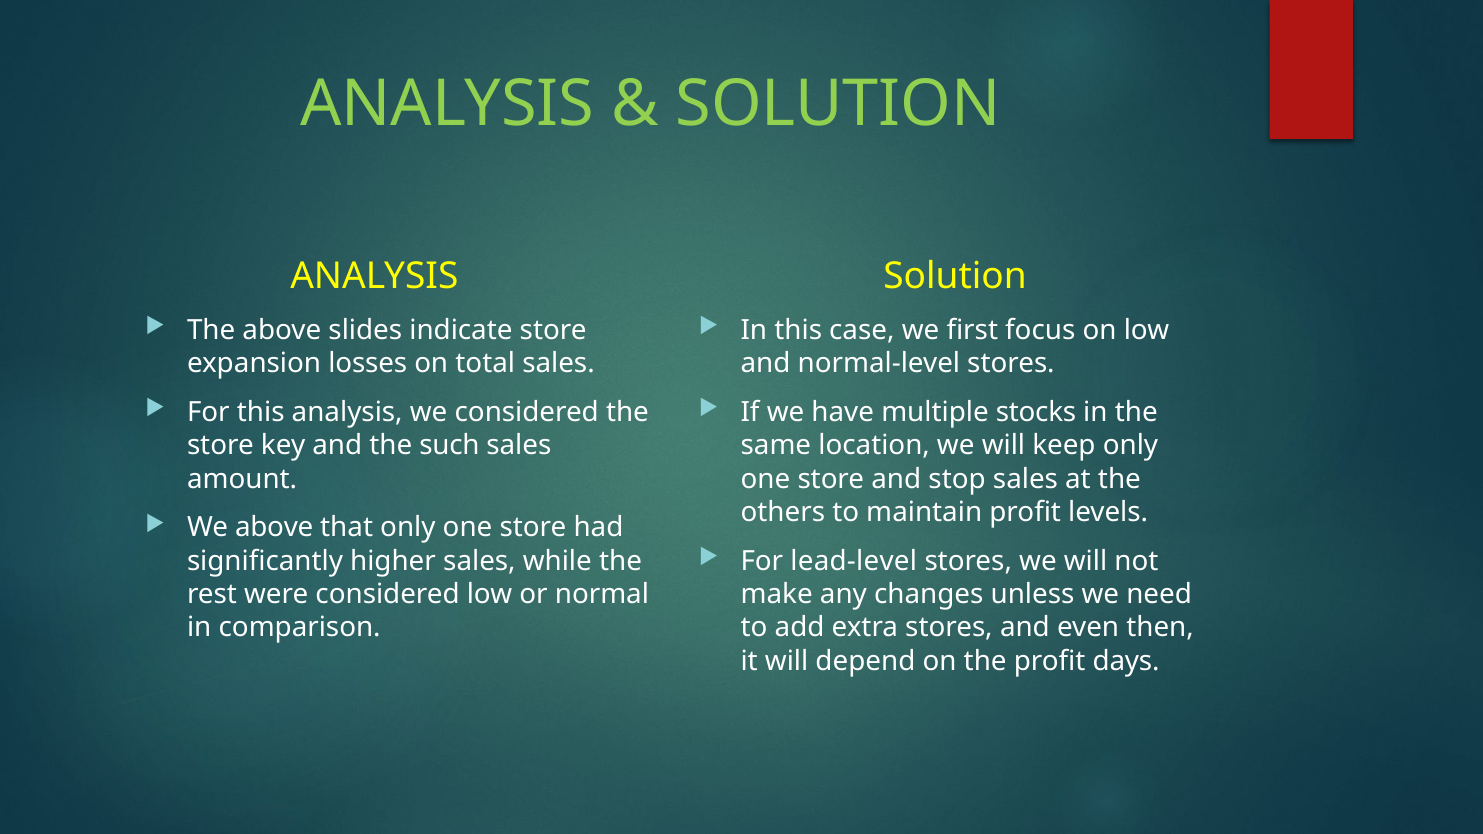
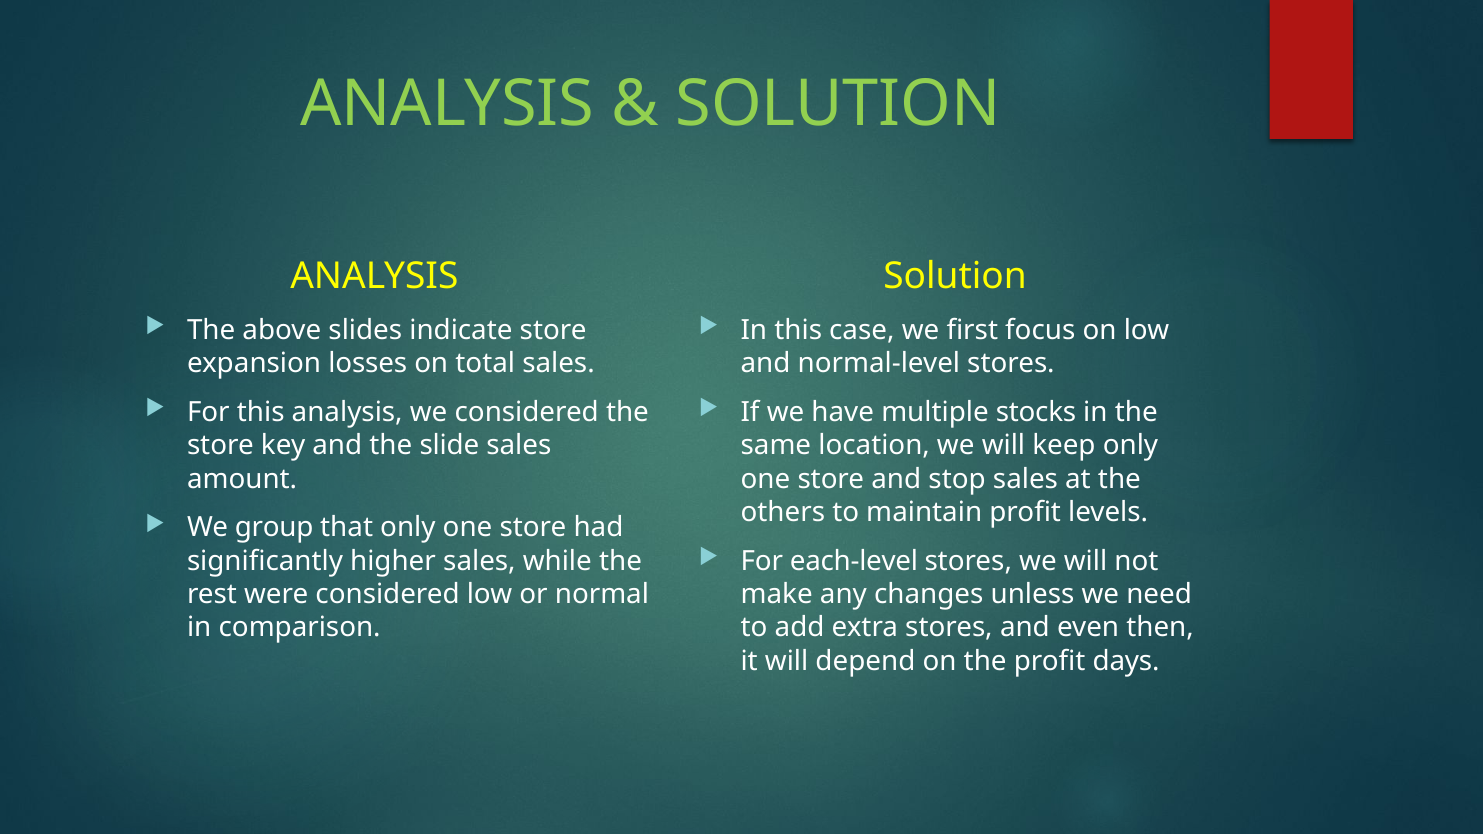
such: such -> slide (449, 446)
We above: above -> group (274, 528)
lead-level: lead-level -> each-level (854, 561)
